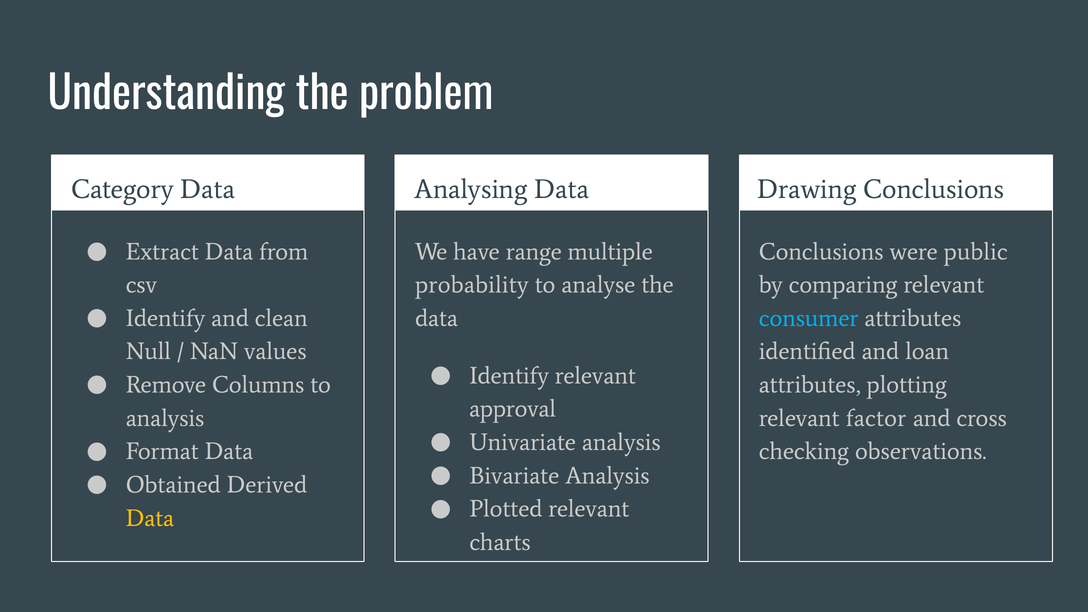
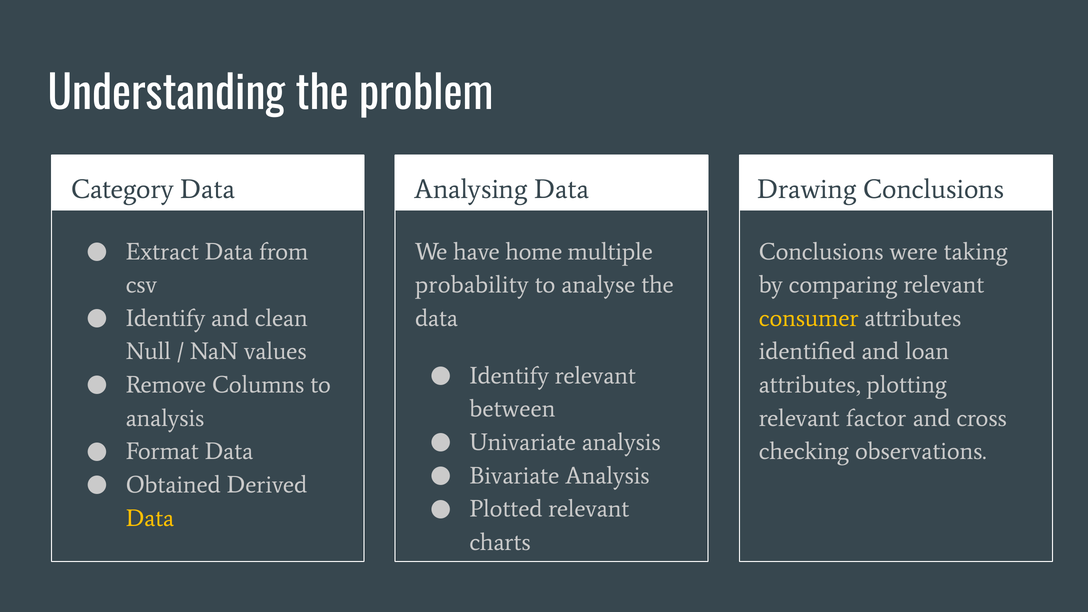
range: range -> home (534, 252)
public: public -> taking (976, 252)
consumer colour: light blue -> yellow (809, 318)
approval: approval -> between (512, 409)
